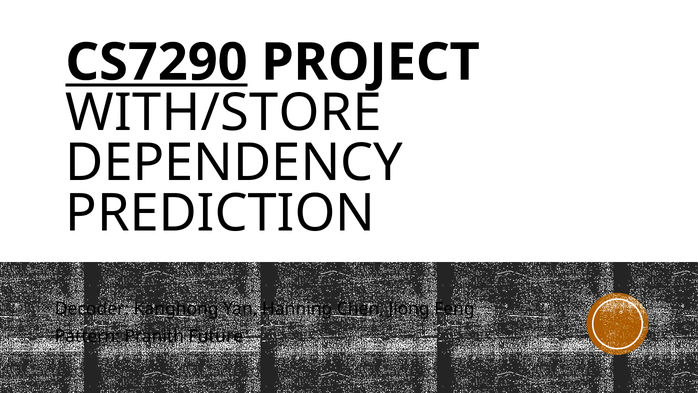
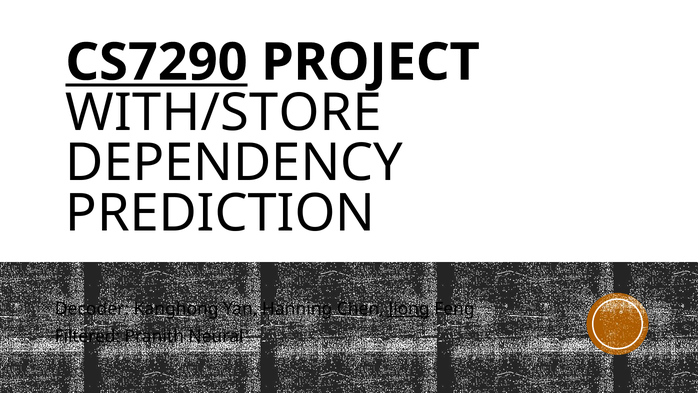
Jiong underline: none -> present (409, 309)
Pattern: Pattern -> Filtered (87, 336)
Future: Future -> Neural (216, 336)
